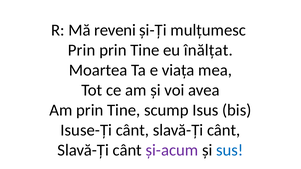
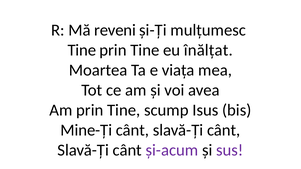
Prin: Prin -> Tine (82, 50)
Isuse-Ți: Isuse-Ți -> Mine-Ți (86, 130)
sus colour: blue -> purple (230, 151)
